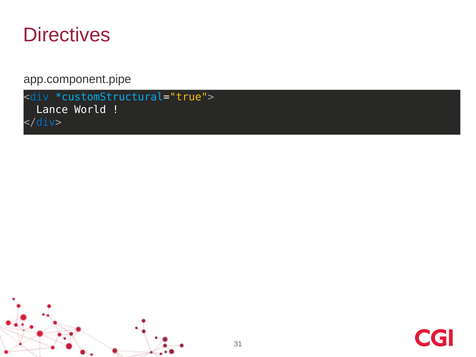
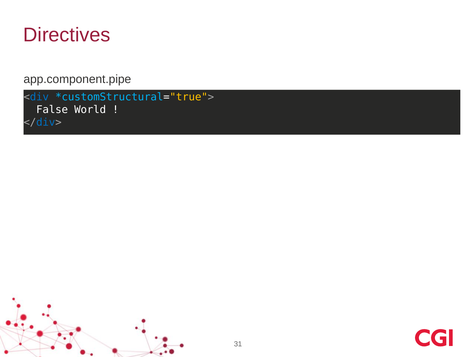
Lance: Lance -> False (52, 110)
